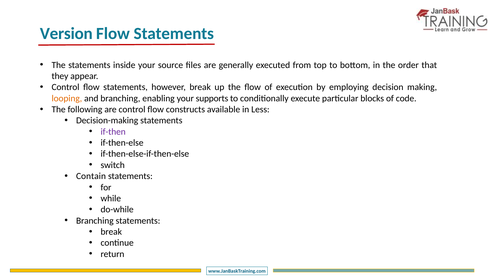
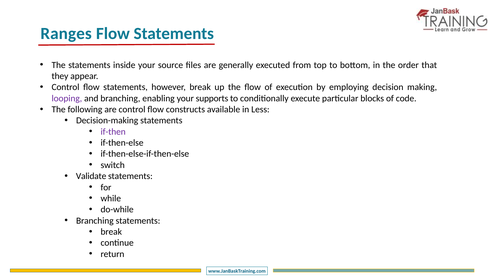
Version: Version -> Ranges (66, 34)
looping colour: orange -> purple (67, 99)
Contain: Contain -> Validate (91, 176)
